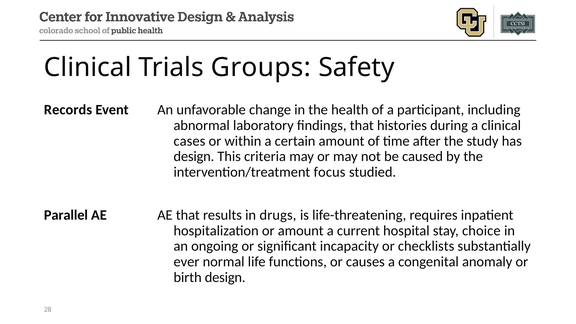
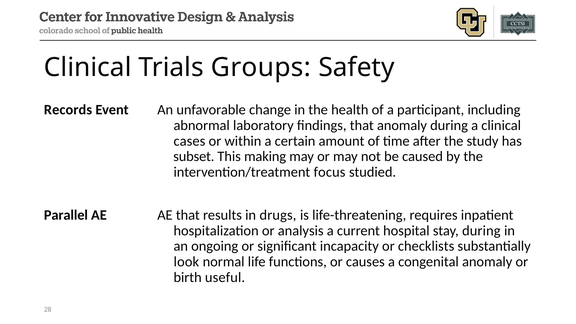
that histories: histories -> anomaly (402, 125)
design: design -> subset (194, 156)
criteria: criteria -> making (265, 156)
or amount: amount -> analysis (301, 231)
stay choice: choice -> during (481, 231)
ever: ever -> look (186, 262)
birth design: design -> useful (225, 277)
